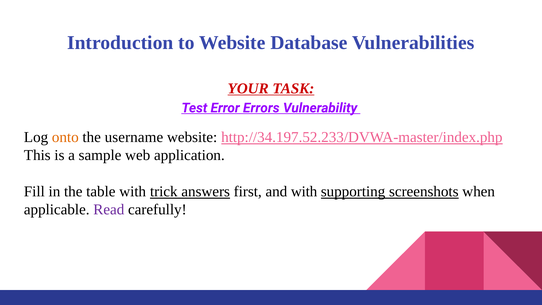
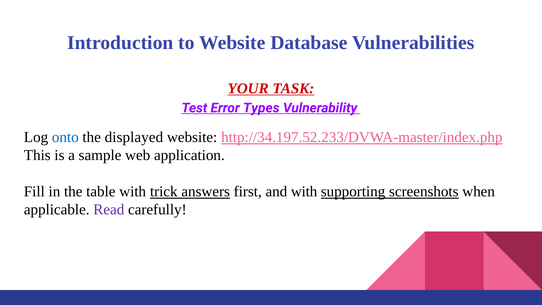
Errors: Errors -> Types (261, 108)
onto colour: orange -> blue (65, 137)
username: username -> displayed (134, 137)
